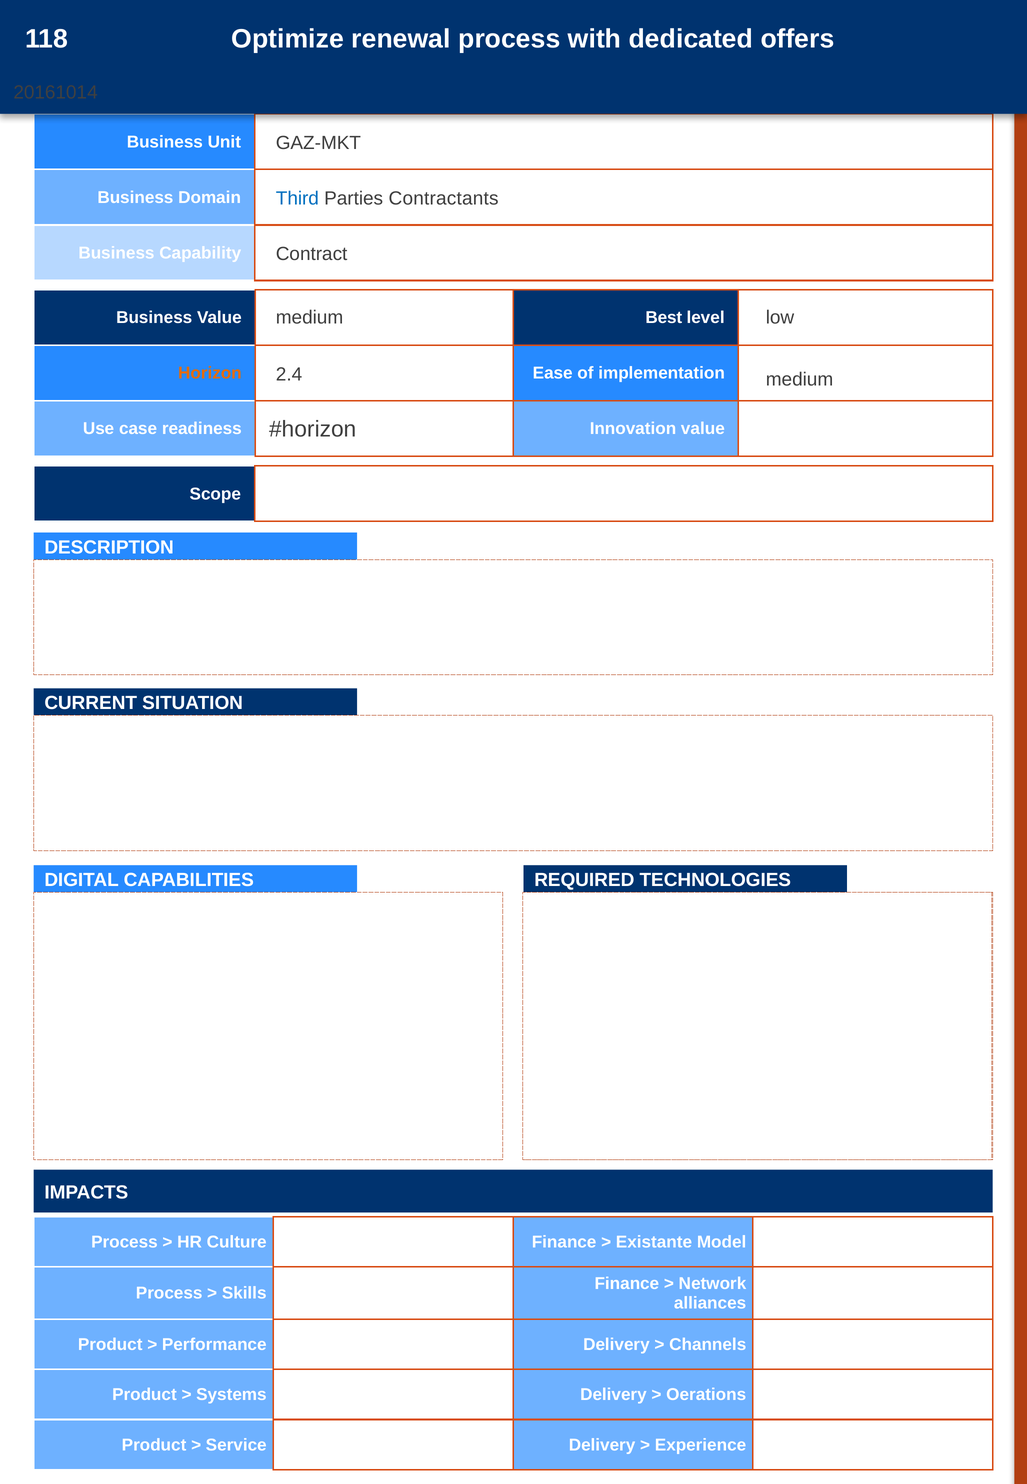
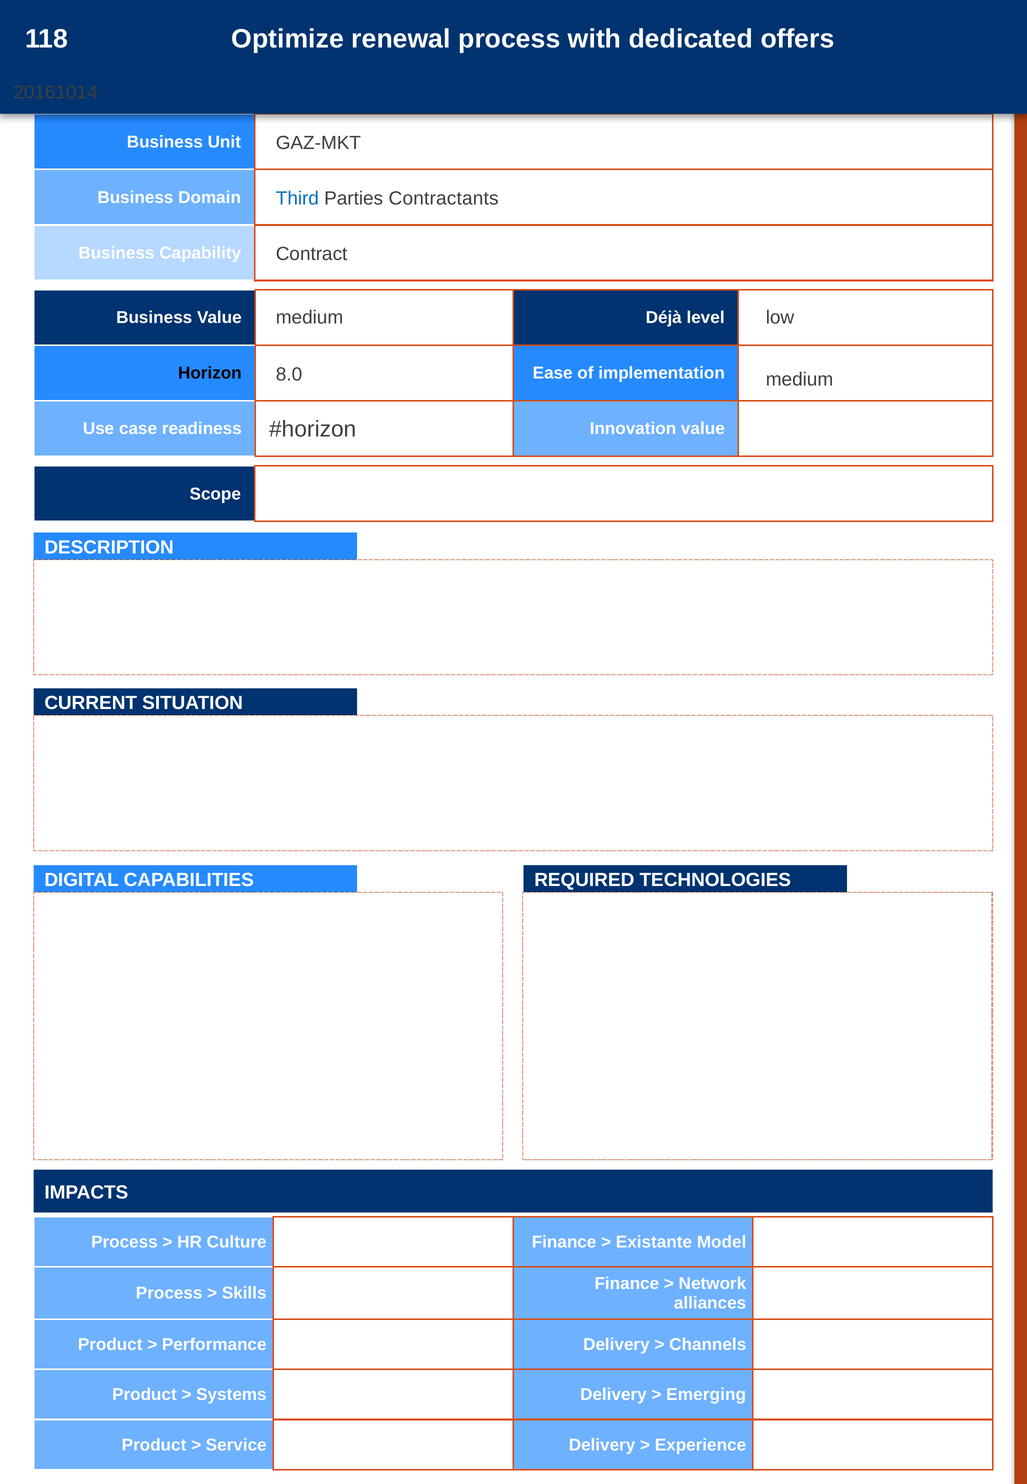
Best: Best -> Déjà (664, 318)
Horizon colour: orange -> black (210, 373)
2.4: 2.4 -> 8.0 (289, 374)
Oerations: Oerations -> Emerging (706, 1394)
